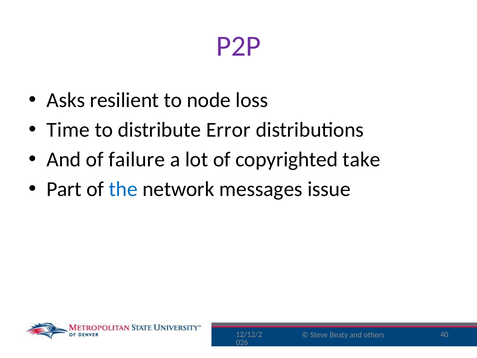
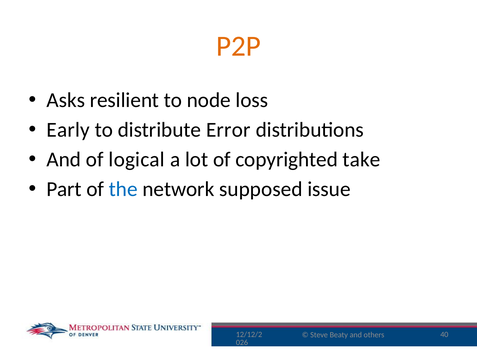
P2P colour: purple -> orange (238, 46)
Time: Time -> Early (68, 130)
failure: failure -> logical (137, 159)
messages: messages -> supposed (261, 189)
